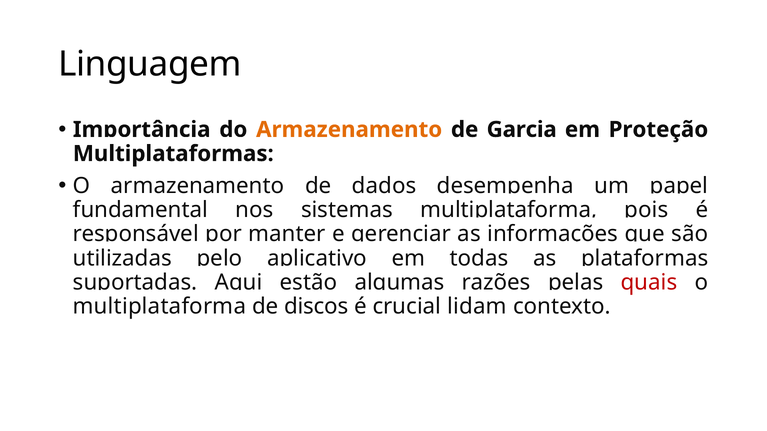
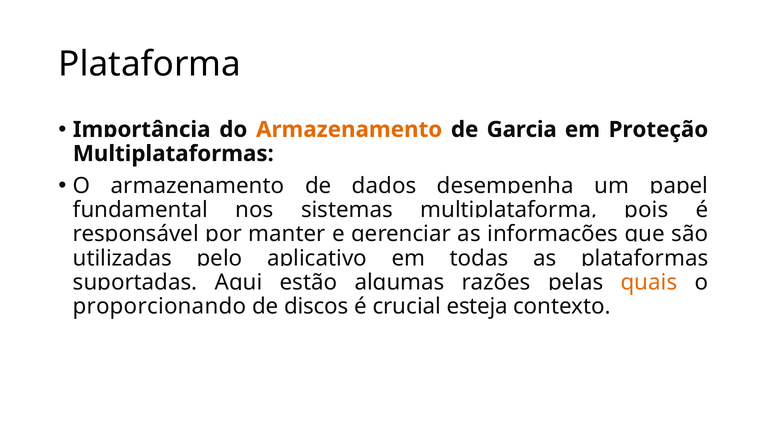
Linguagem: Linguagem -> Plataforma (150, 64)
quais colour: red -> orange (649, 283)
multiplataforma: multiplataforma -> proporcionando (159, 307)
lidam: lidam -> esteja (477, 307)
